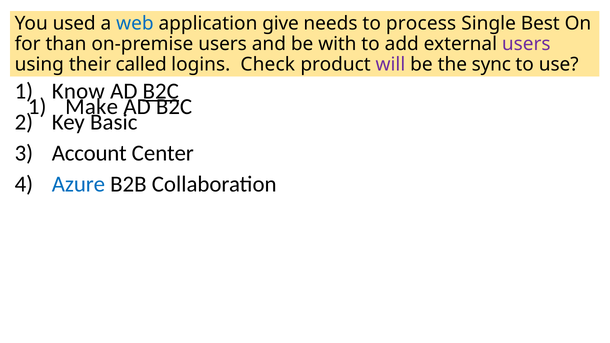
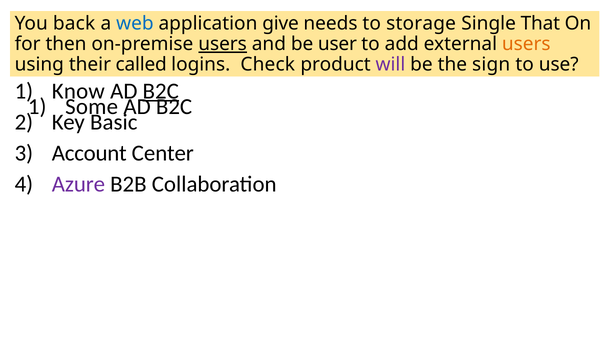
used: used -> back (74, 23)
process: process -> storage (421, 23)
Best: Best -> That (540, 23)
than: than -> then (66, 44)
users underline: none -> present (223, 44)
with: with -> user (337, 44)
users colour: purple -> orange (526, 44)
sync: sync -> sign (491, 65)
Make: Make -> Some (92, 107)
Azure colour: blue -> purple (78, 184)
